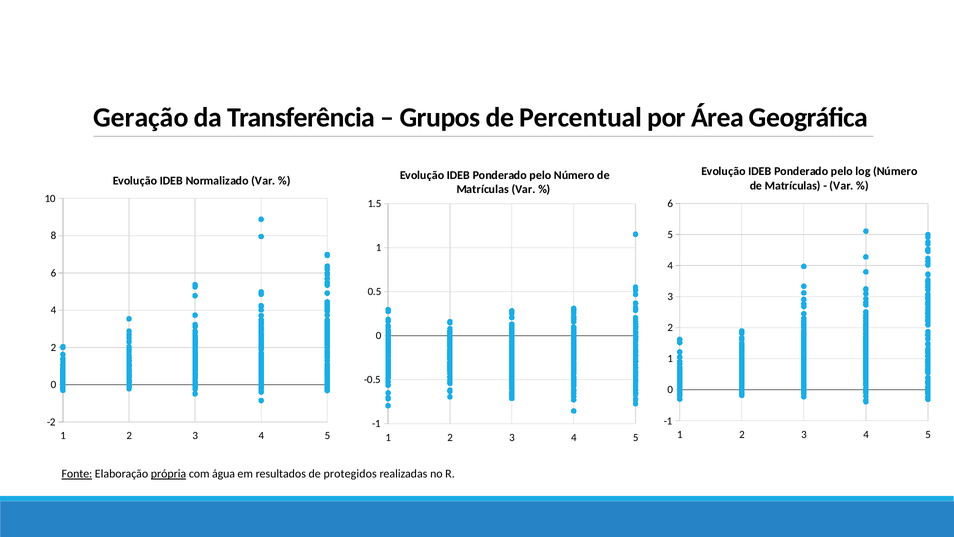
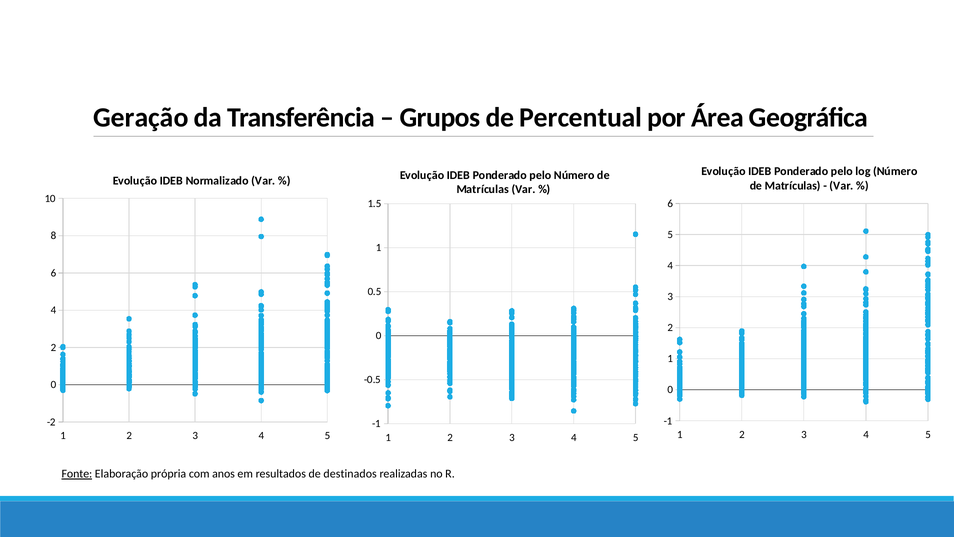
própria underline: present -> none (168, 473)
água: água -> anos (224, 473)
protegidos: protegidos -> destinados (350, 473)
